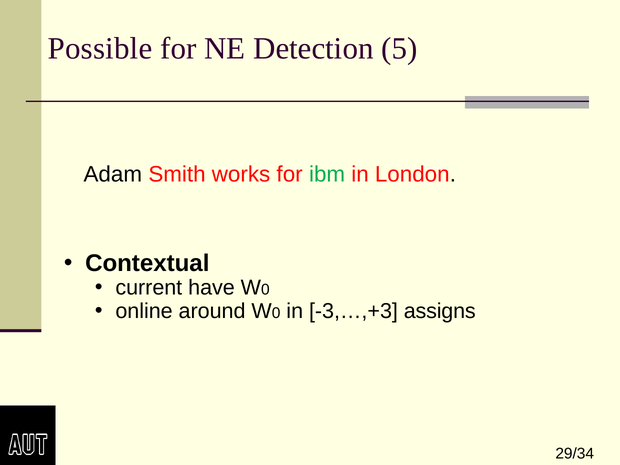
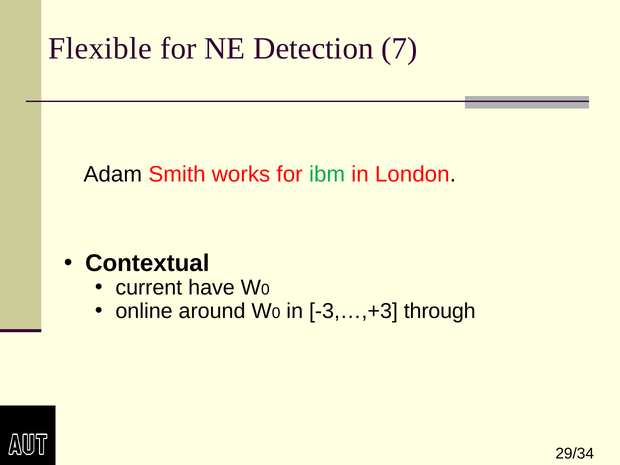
Possible: Possible -> Flexible (100, 49)
5: 5 -> 7 (399, 49)
assigns: assigns -> through (440, 311)
